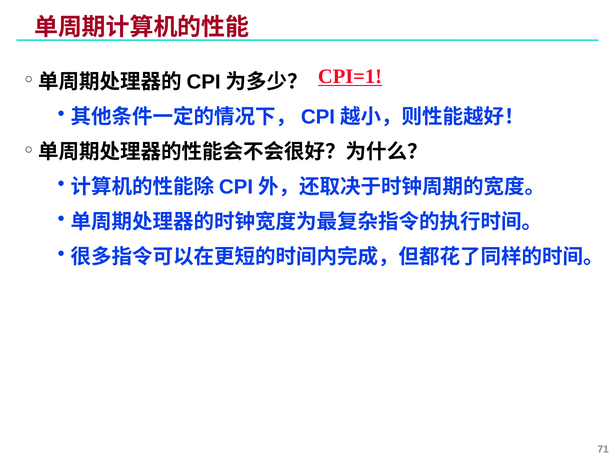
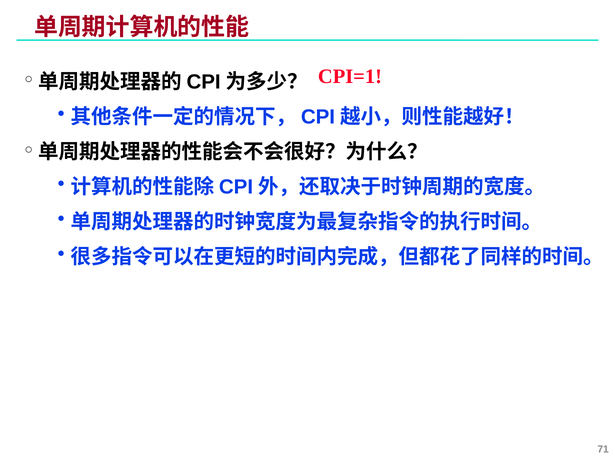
CPI=1 underline: present -> none (350, 77)
